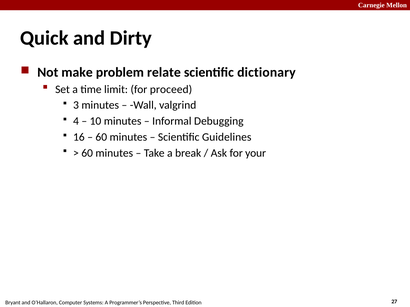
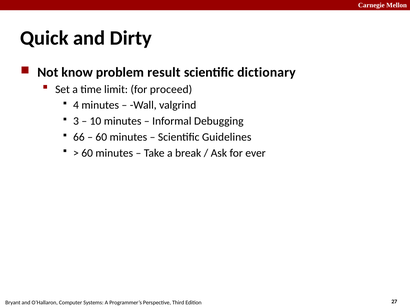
make: make -> know (77, 72)
relate: relate -> result (164, 72)
3: 3 -> 4 (76, 105)
4: 4 -> 3 (76, 121)
16: 16 -> 66 (79, 137)
your: your -> ever (256, 153)
